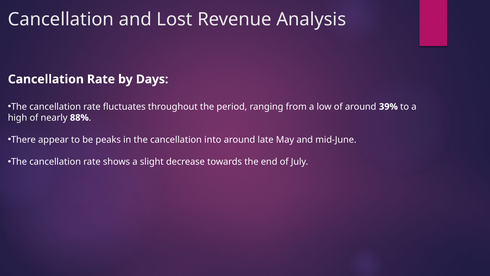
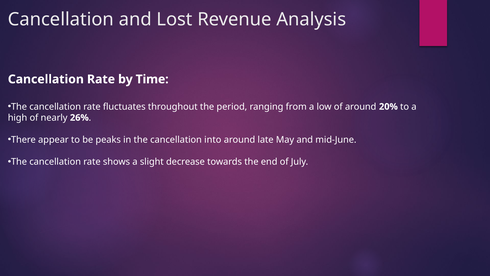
Days: Days -> Time (152, 79)
39%: 39% -> 20% (388, 107)
88%: 88% -> 26% (79, 118)
